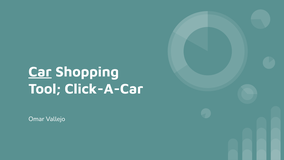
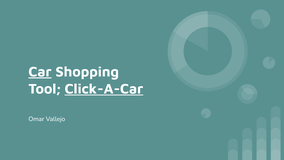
Click-A-Car underline: none -> present (104, 89)
